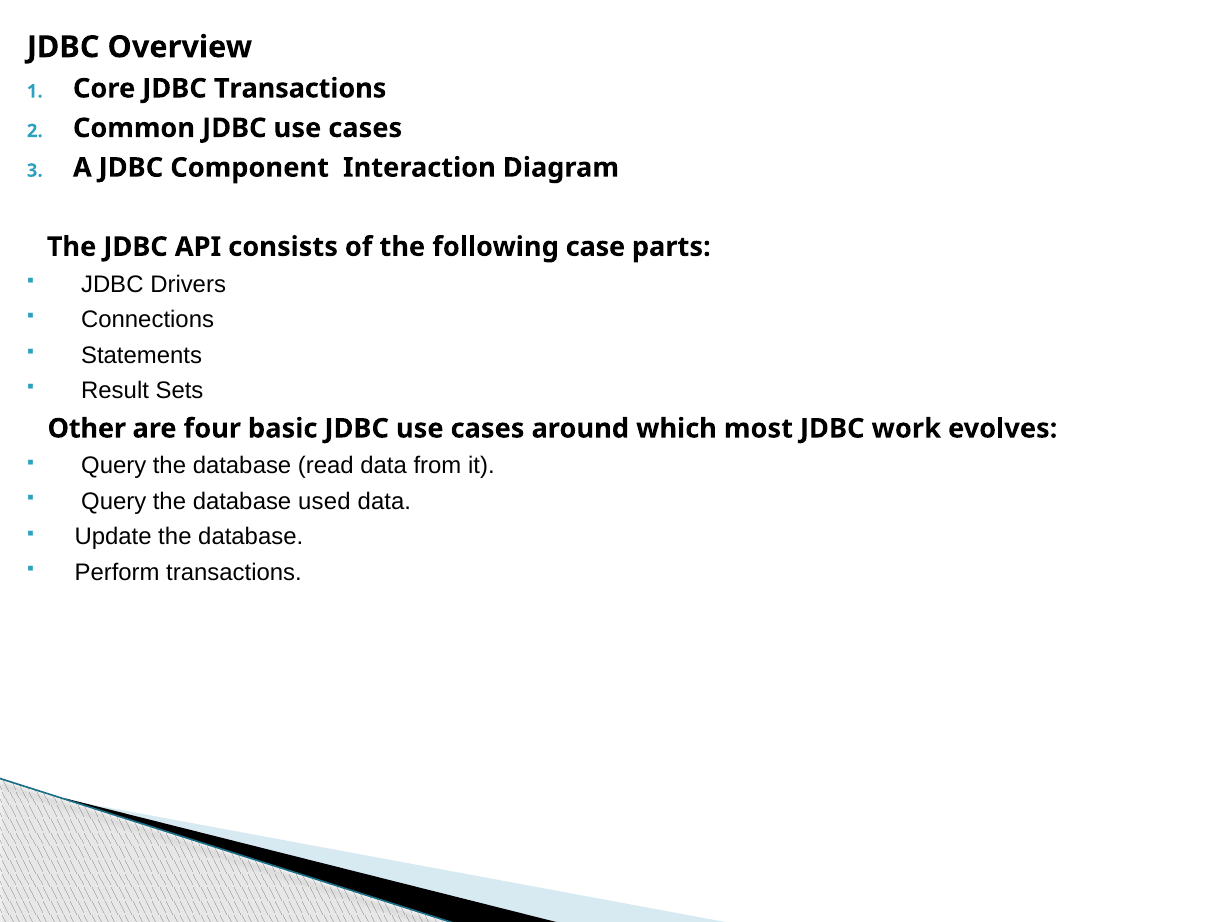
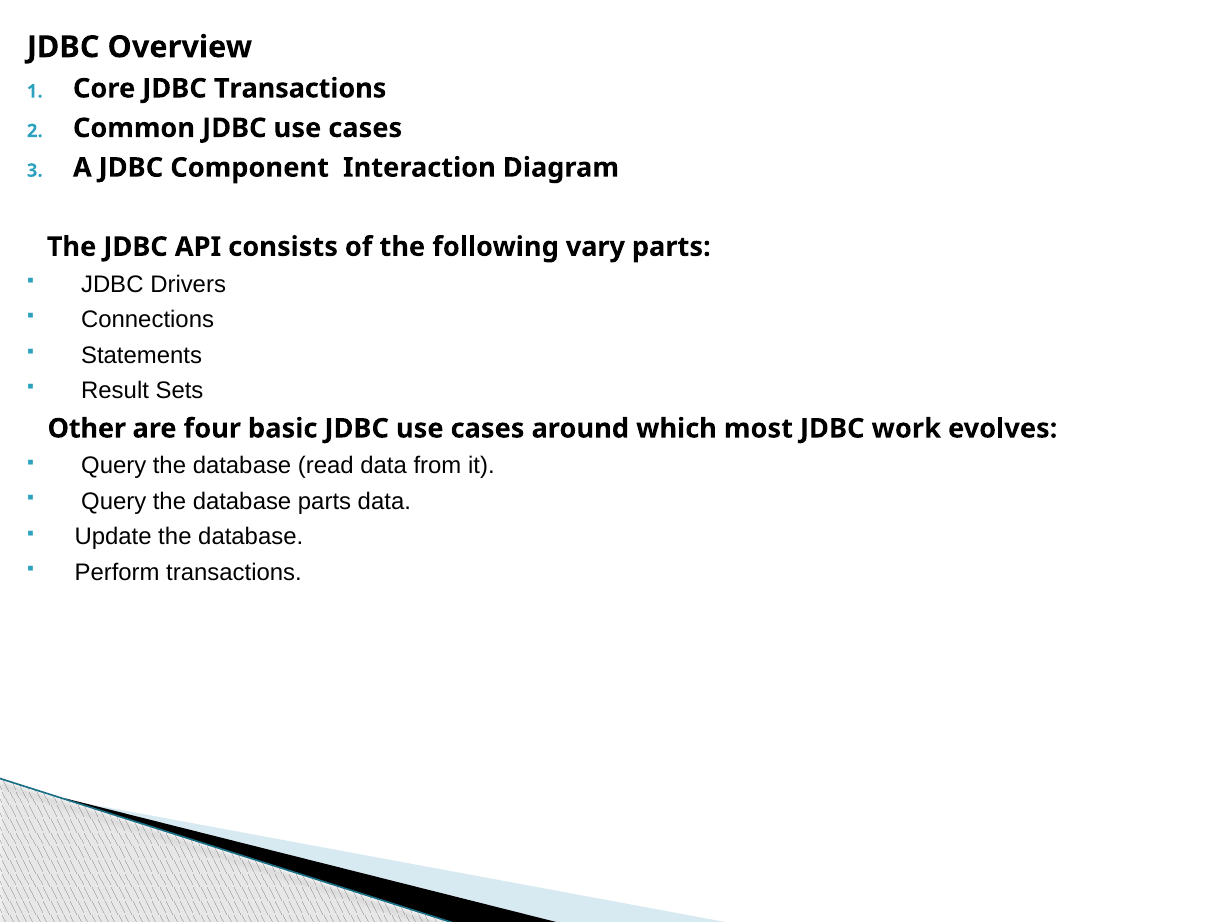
case: case -> vary (595, 247)
database used: used -> parts (325, 501)
